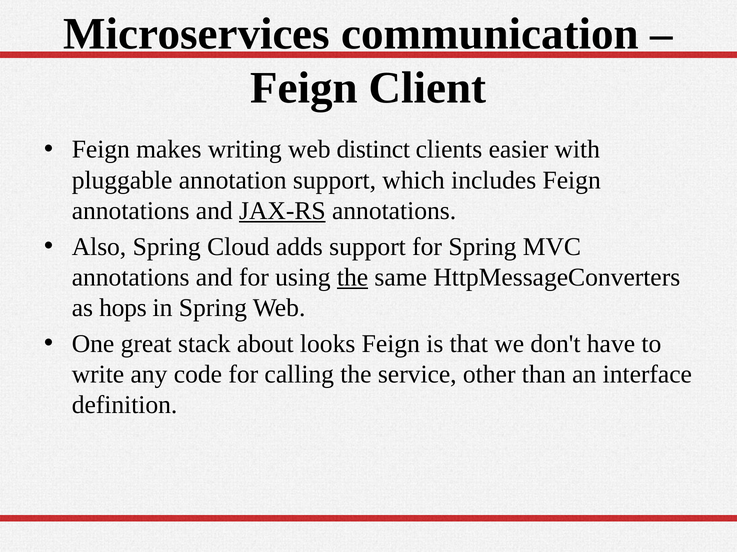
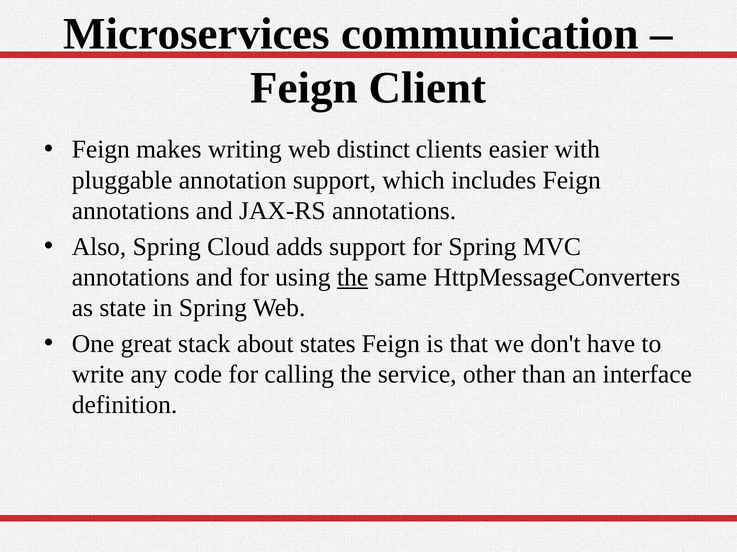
JAX-RS underline: present -> none (282, 211)
hops: hops -> state (123, 308)
looks: looks -> states (328, 344)
